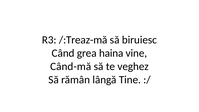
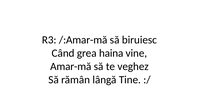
/:Treaz-mă: /:Treaz-mă -> /:Amar-mă (83, 40)
Când-mă: Când-mă -> Amar-mă (71, 66)
